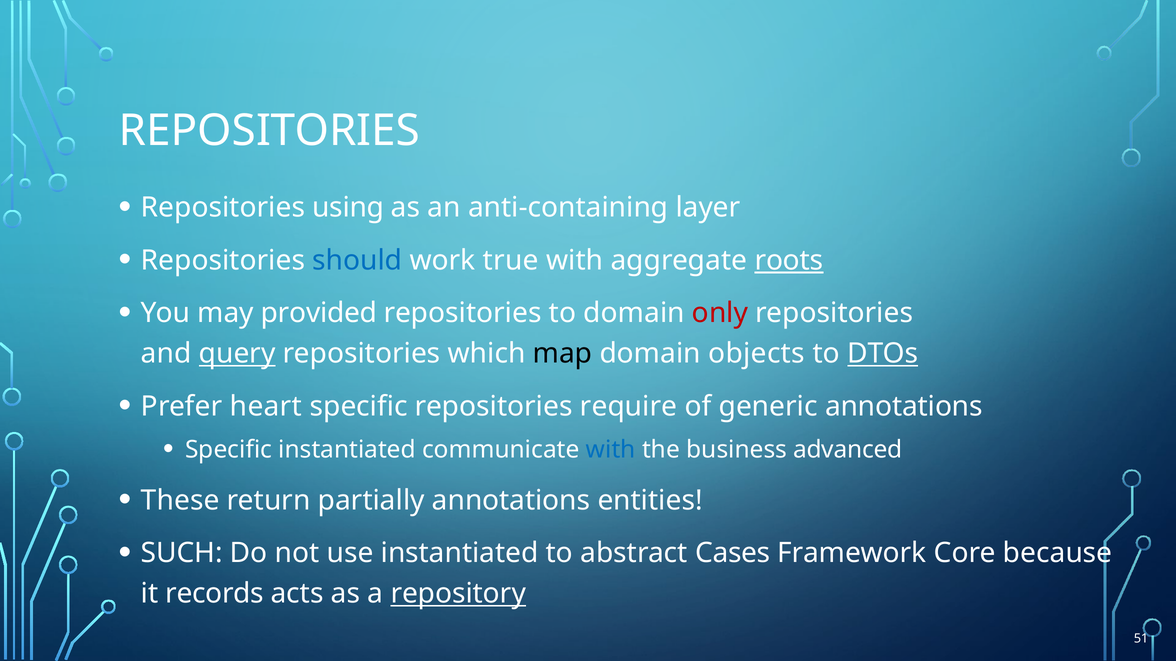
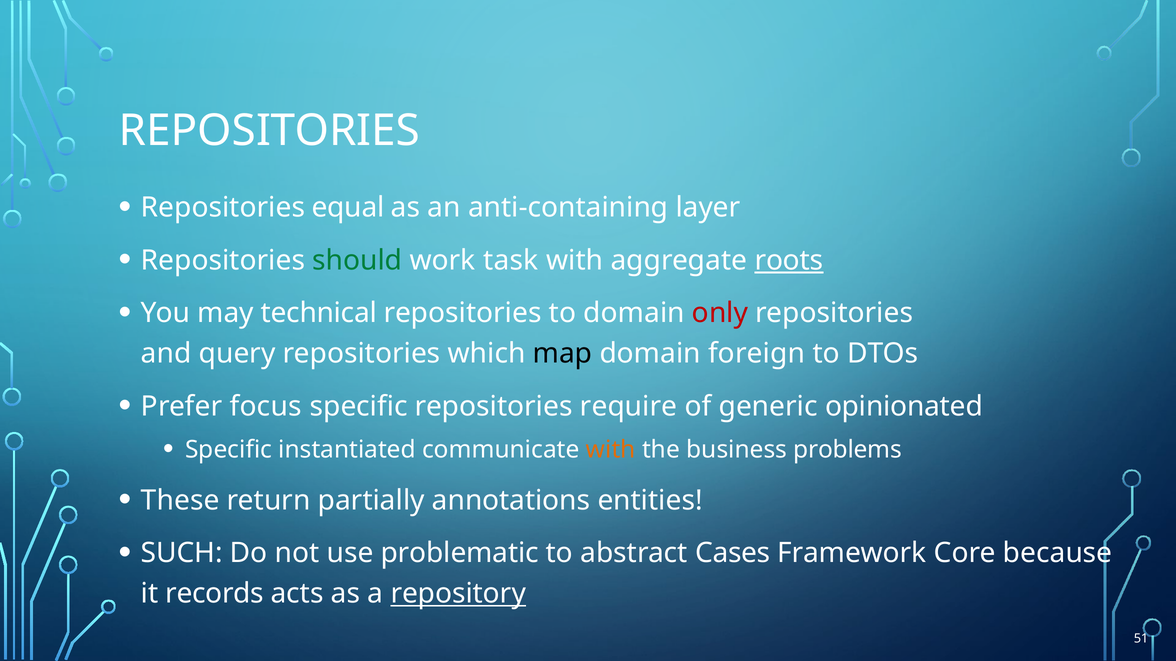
using: using -> equal (348, 208)
should colour: blue -> green (357, 261)
true: true -> task (511, 261)
provided: provided -> technical (319, 313)
query underline: present -> none (237, 354)
objects: objects -> foreign (757, 354)
DTOs underline: present -> none (883, 354)
heart: heart -> focus (266, 407)
generic annotations: annotations -> opinionated (904, 407)
with colour: blue -> orange (611, 450)
advanced: advanced -> problems (848, 450)
use instantiated: instantiated -> problematic (460, 554)
